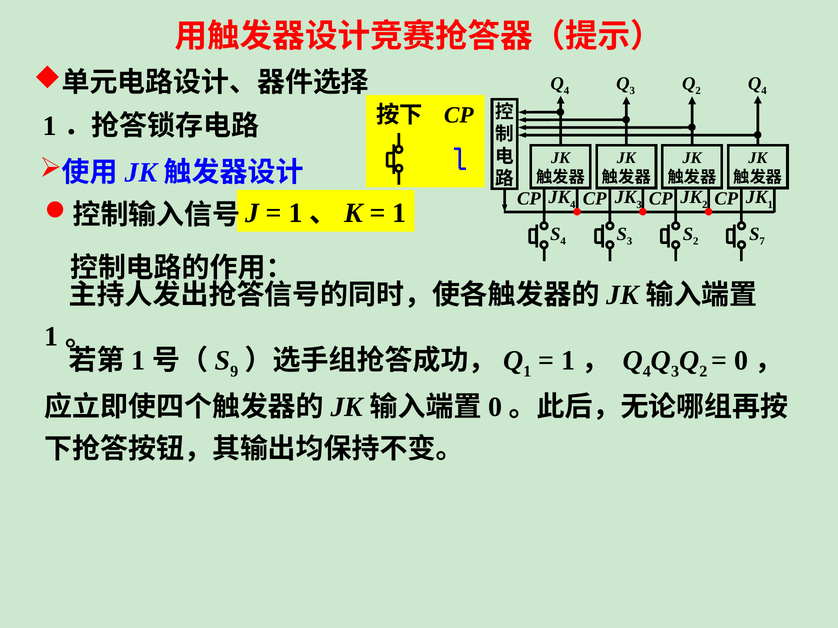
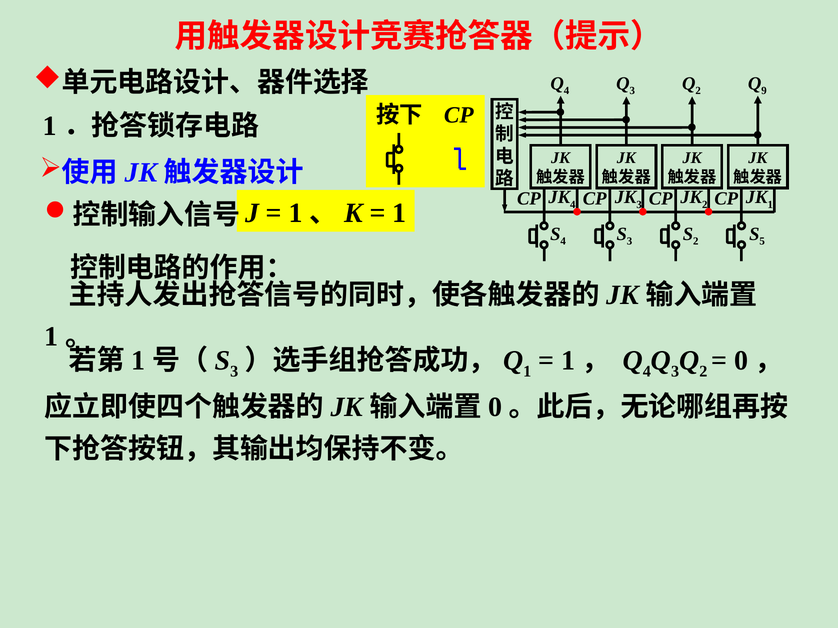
4: 4 -> 9 (764, 91)
7: 7 -> 5 (762, 241)
9: 9 -> 3 (234, 372)
